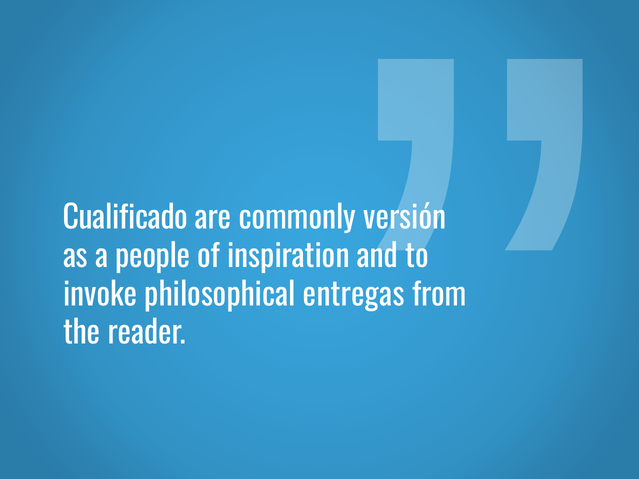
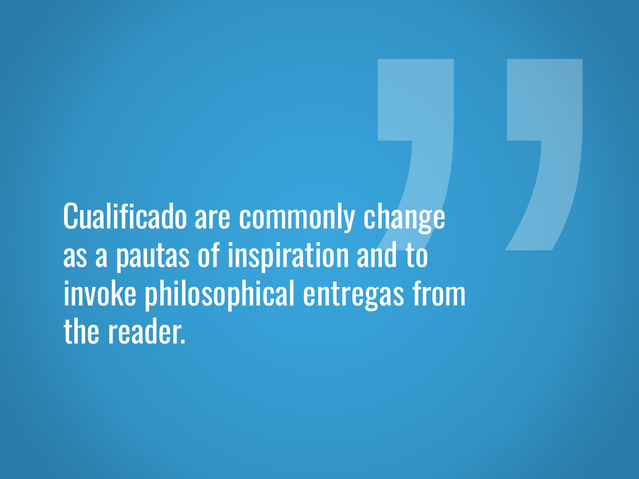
versión: versión -> change (405, 219)
people: people -> pautas (153, 257)
